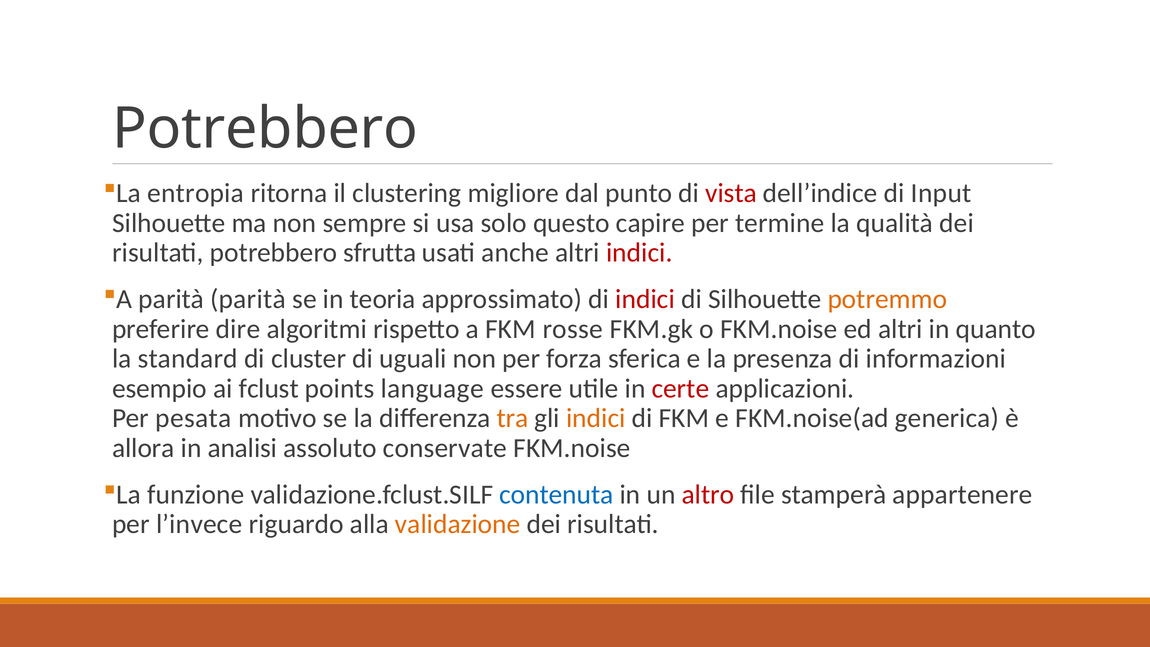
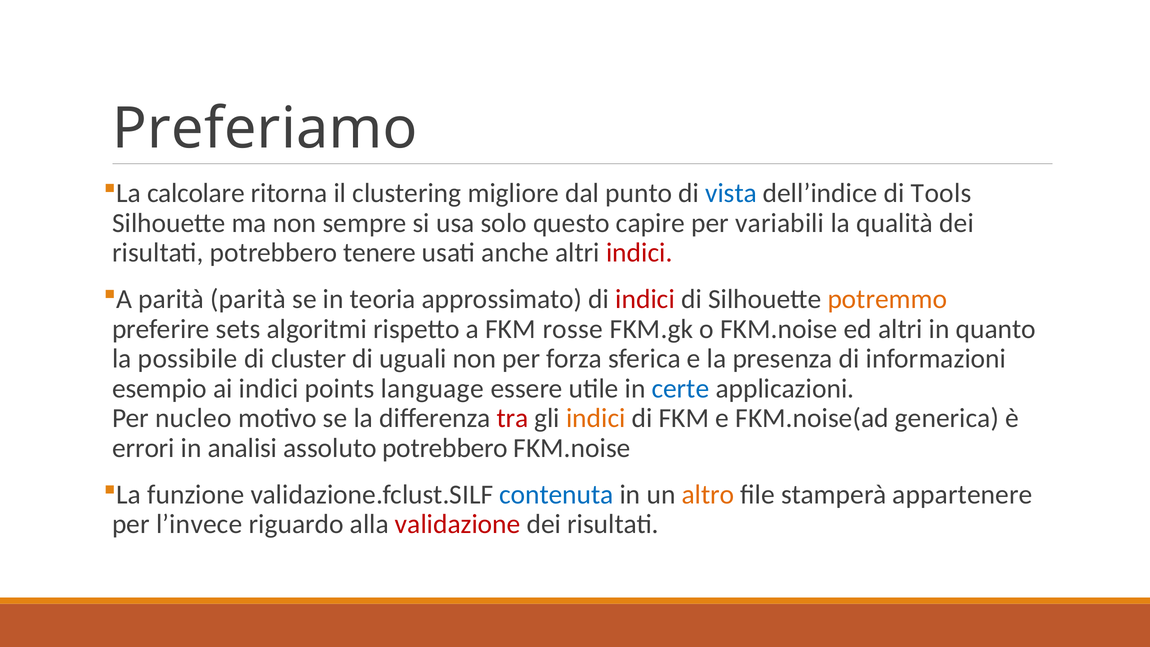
Potrebbero: Potrebbero -> Preferiamo (265, 129)
entropia: entropia -> calcolare (196, 193)
vista colour: red -> blue (731, 193)
Input: Input -> Tools (941, 193)
termine: termine -> variabili (780, 223)
sfrutta: sfrutta -> tenere (380, 253)
dire: dire -> sets (238, 329)
standard: standard -> possibile (188, 359)
ai fclust: fclust -> indici (269, 388)
certe colour: red -> blue (681, 388)
pesata: pesata -> nucleo (193, 418)
tra colour: orange -> red (512, 418)
allora: allora -> errori (143, 448)
assoluto conservate: conservate -> potrebbero (445, 448)
altro colour: red -> orange (708, 494)
validazione colour: orange -> red (458, 524)
